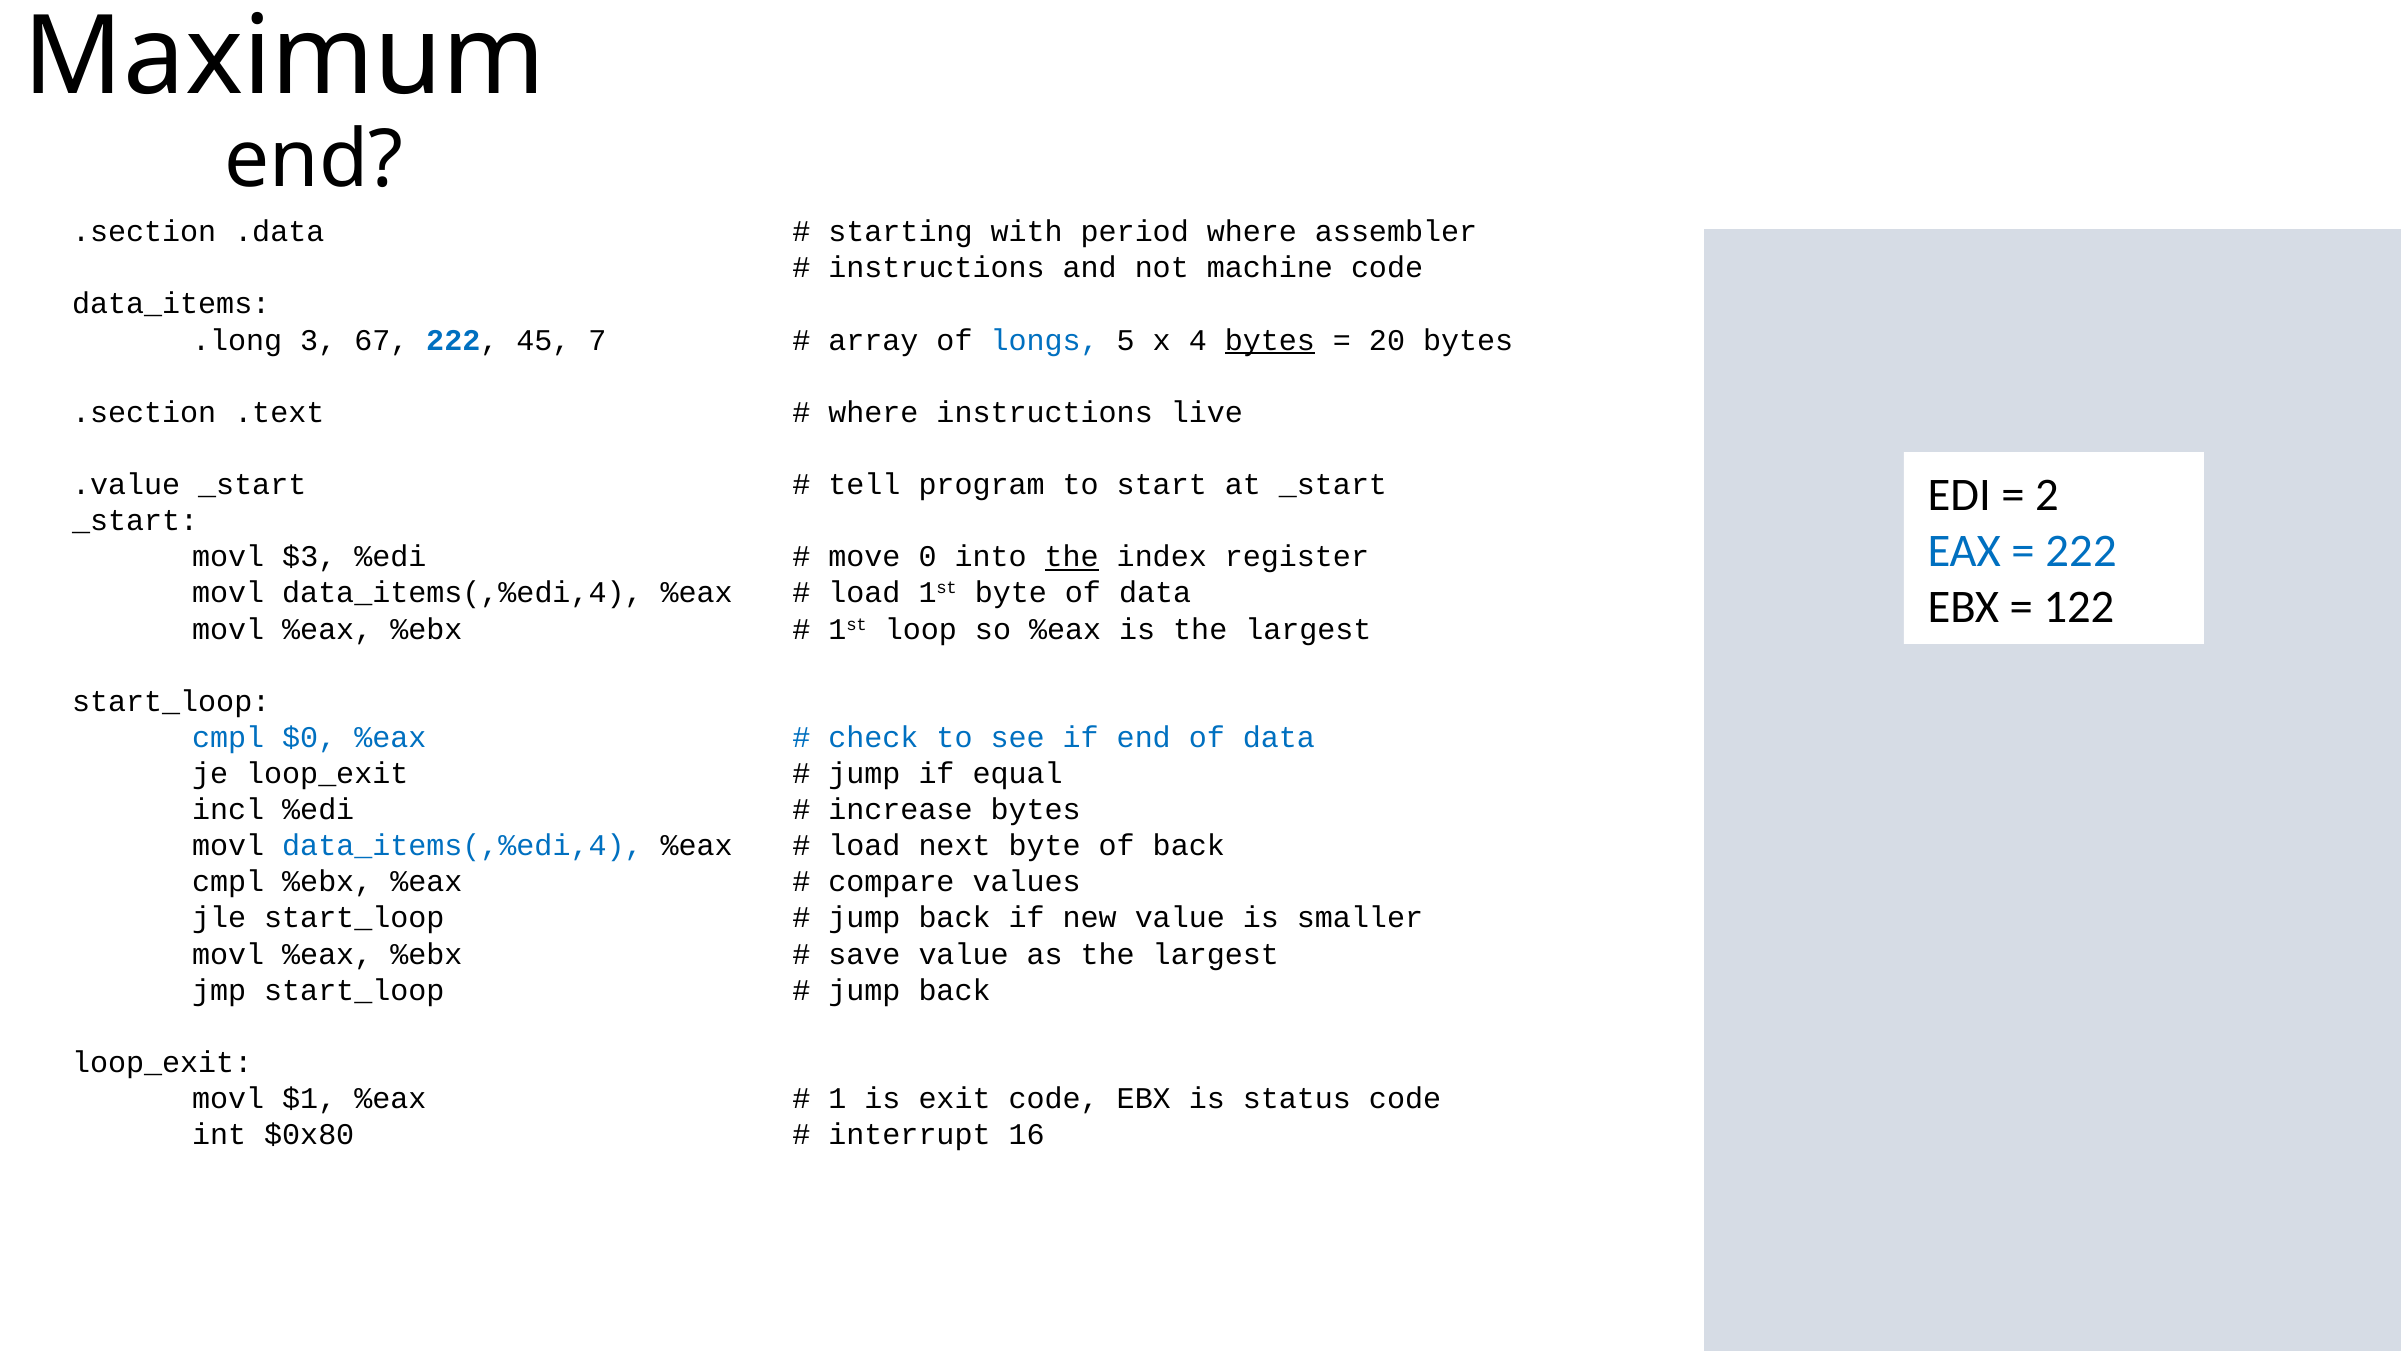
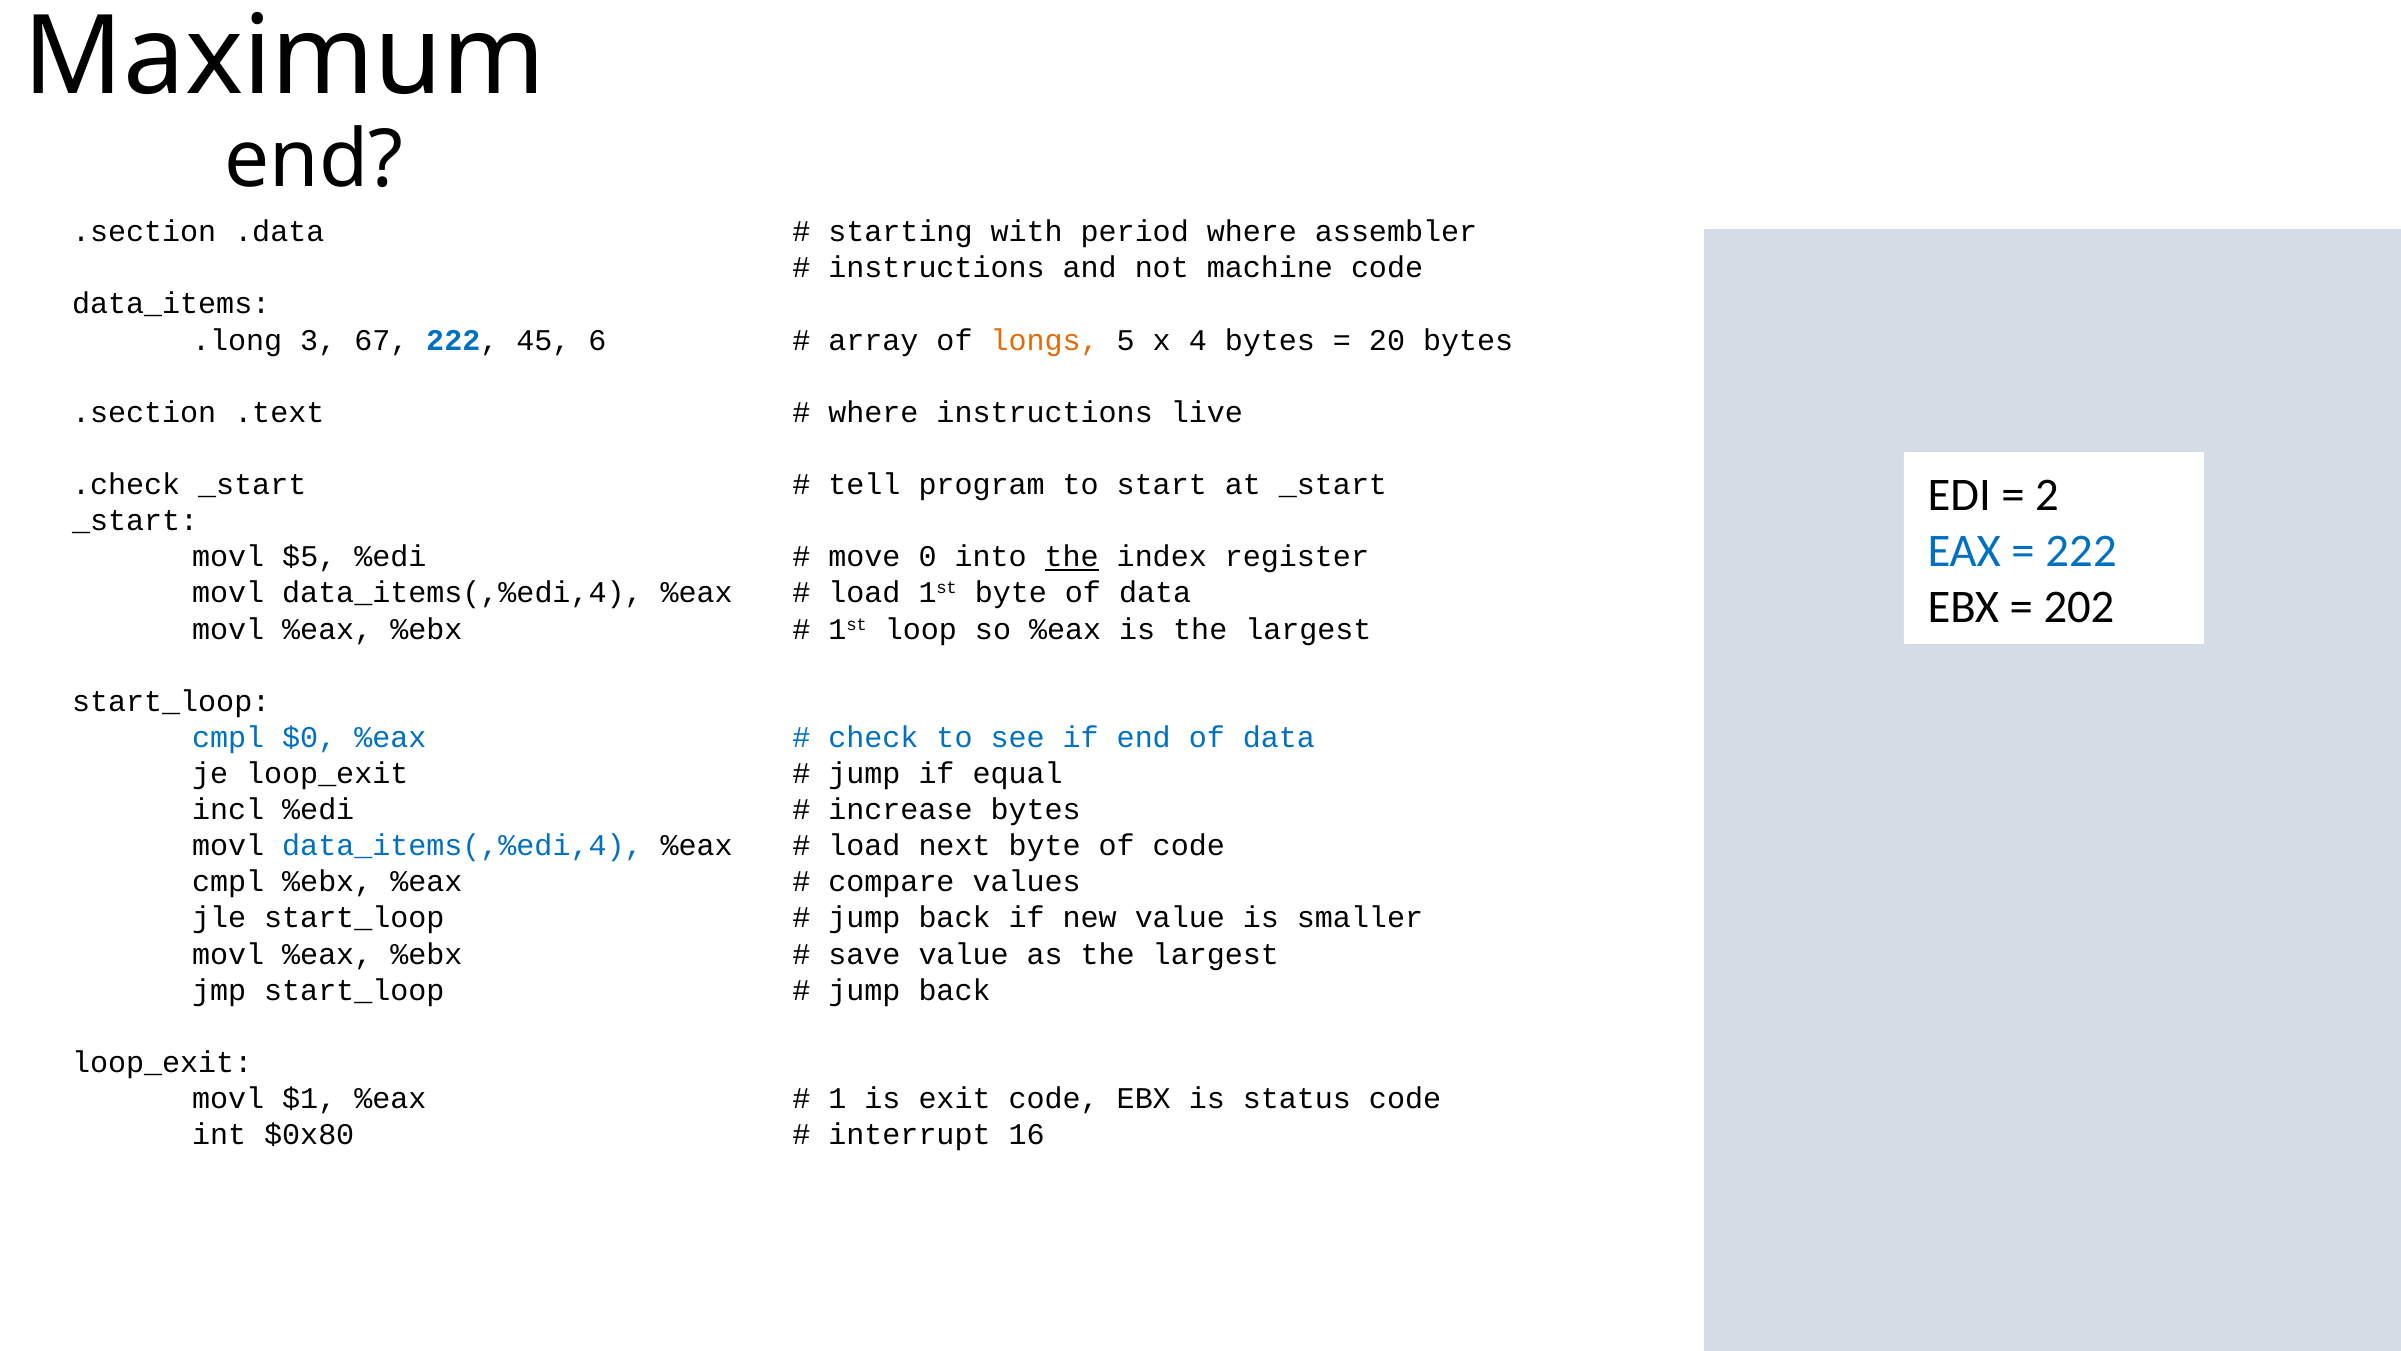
7: 7 -> 6 (597, 340)
longs colour: blue -> orange (1045, 340)
bytes underline: present -> none (1270, 340)
.value: .value -> .check (126, 484)
$3: $3 -> $5 (309, 557)
122: 122 -> 202 (2079, 607)
of back: back -> code (1189, 846)
